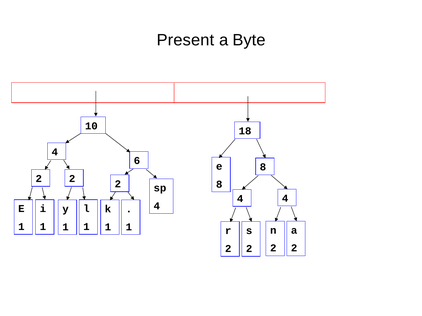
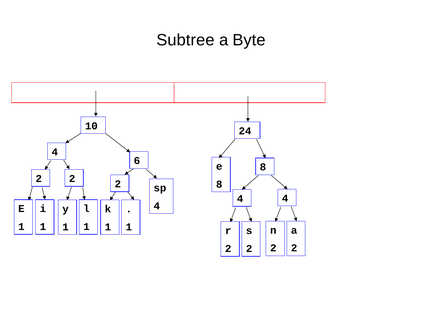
Present: Present -> Subtree (185, 40)
18: 18 -> 24 (245, 131)
